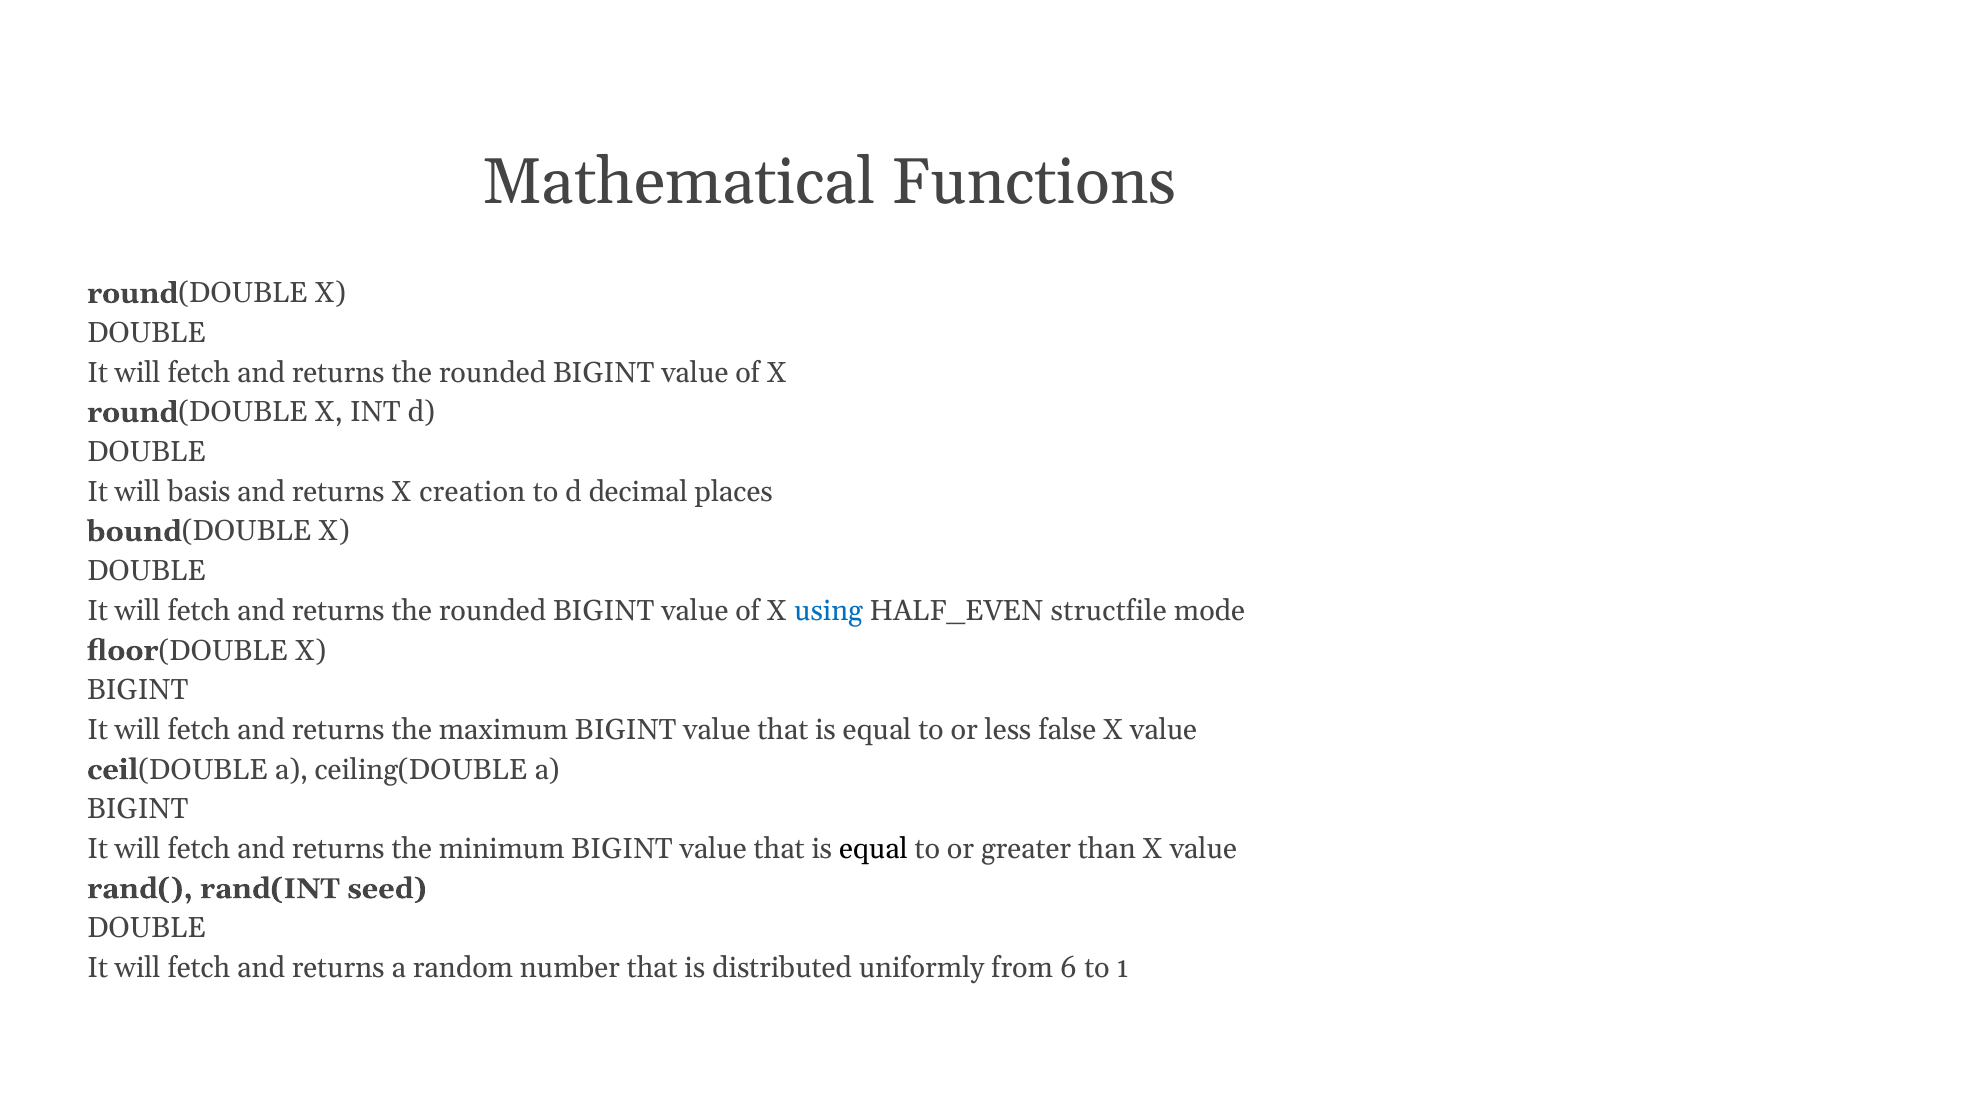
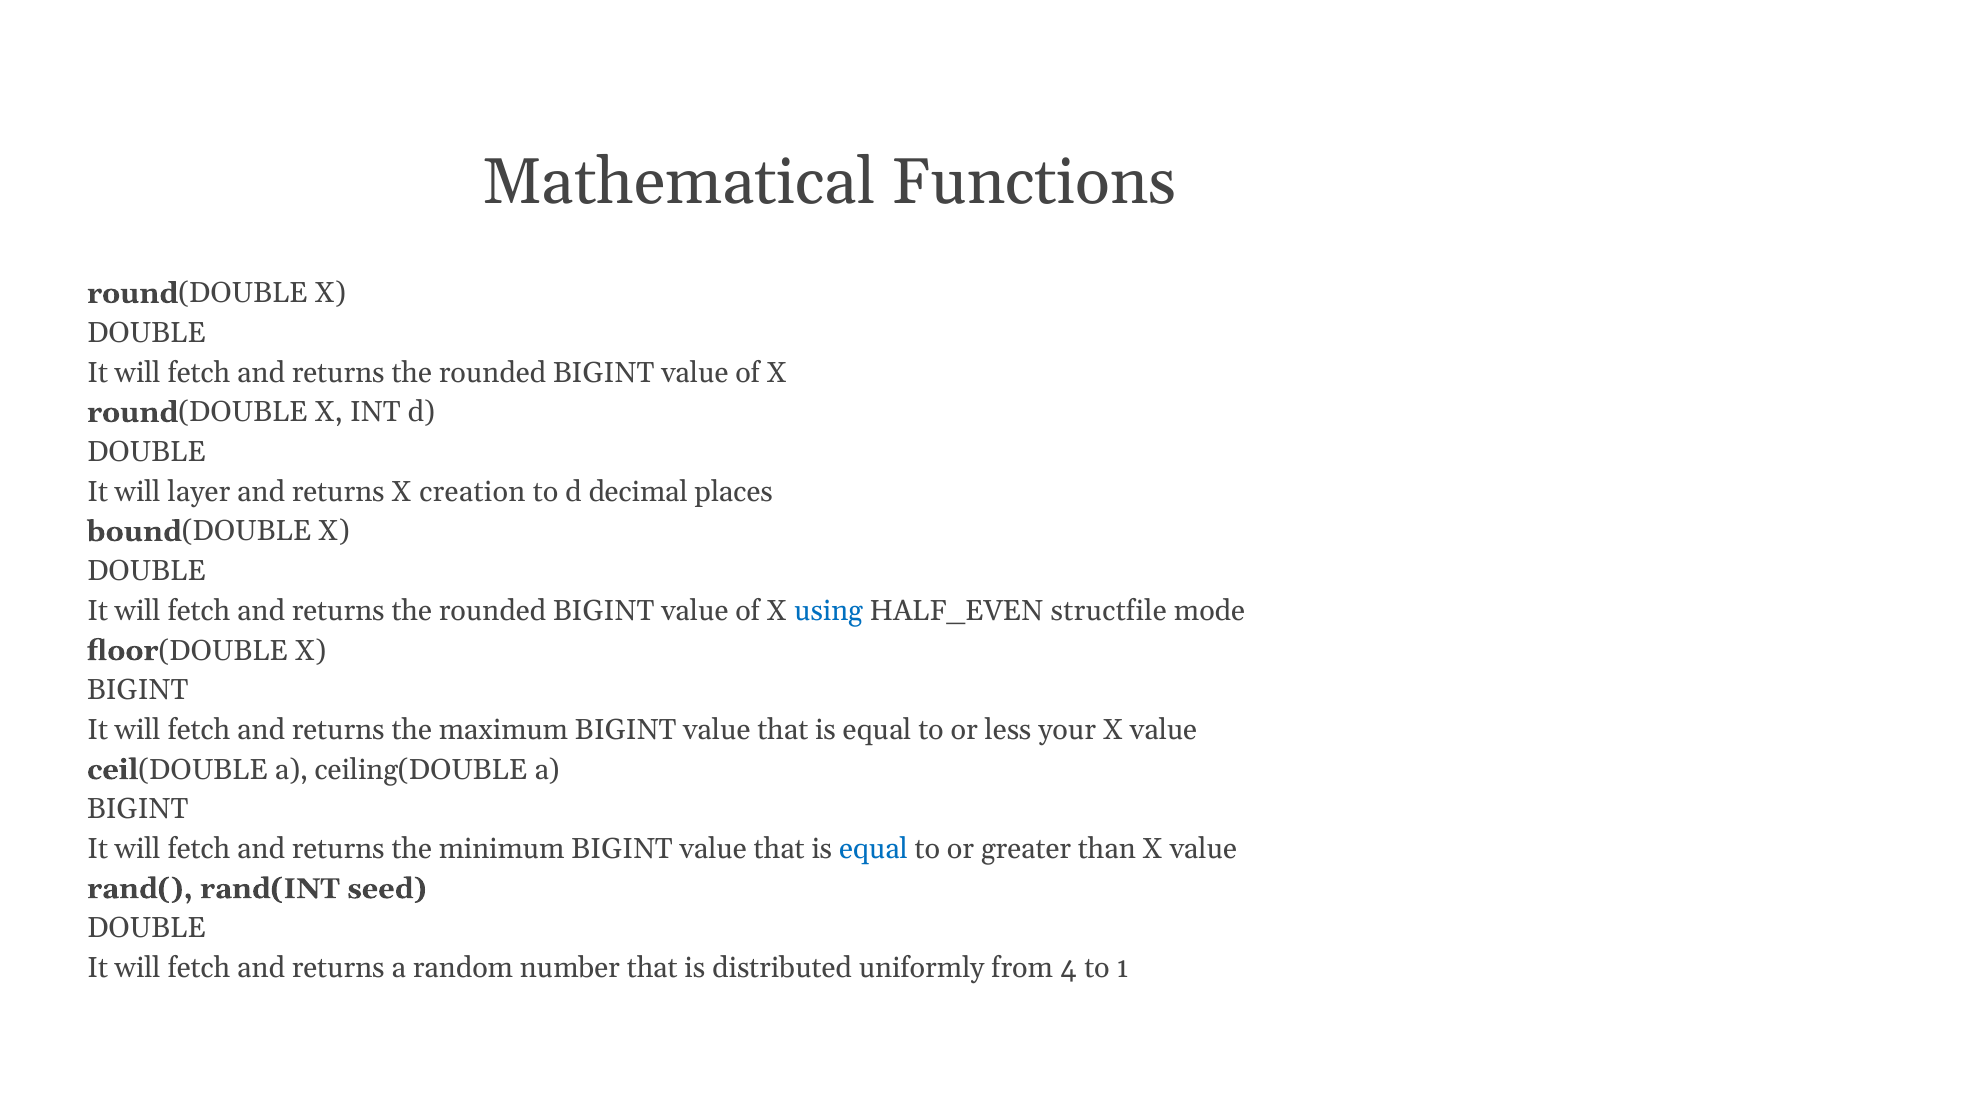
basis: basis -> layer (199, 492)
false: false -> your (1067, 730)
equal colour: black -> blue (874, 849)
6: 6 -> 4 (1069, 968)
